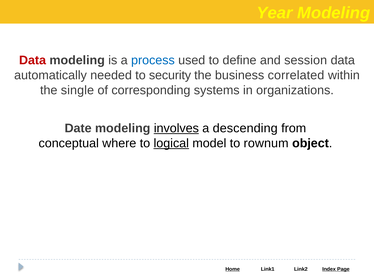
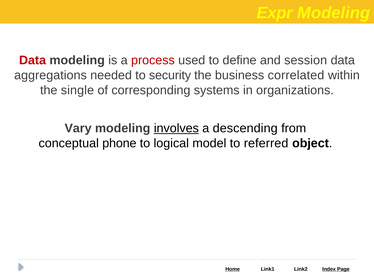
Year: Year -> Expr (275, 13)
process colour: blue -> red (153, 60)
automatically: automatically -> aggregations (50, 75)
Date: Date -> Vary (78, 129)
where: where -> phone (119, 144)
logical underline: present -> none (171, 144)
rownum: rownum -> referred (266, 144)
